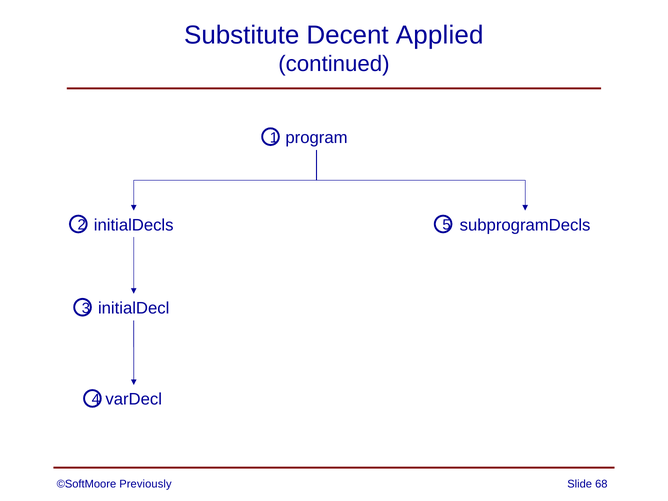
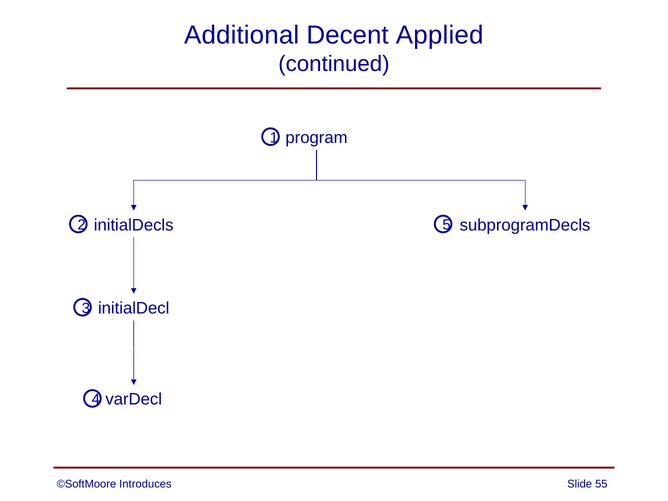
Substitute: Substitute -> Additional (242, 35)
Previously: Previously -> Introduces (145, 484)
68: 68 -> 55 (601, 484)
